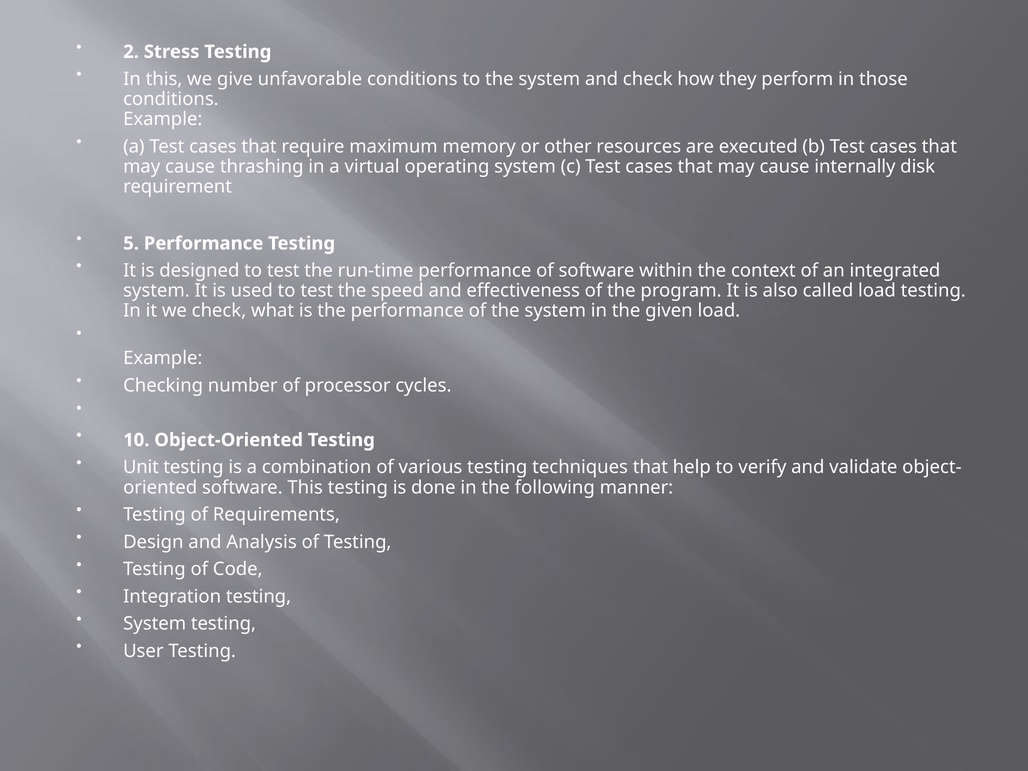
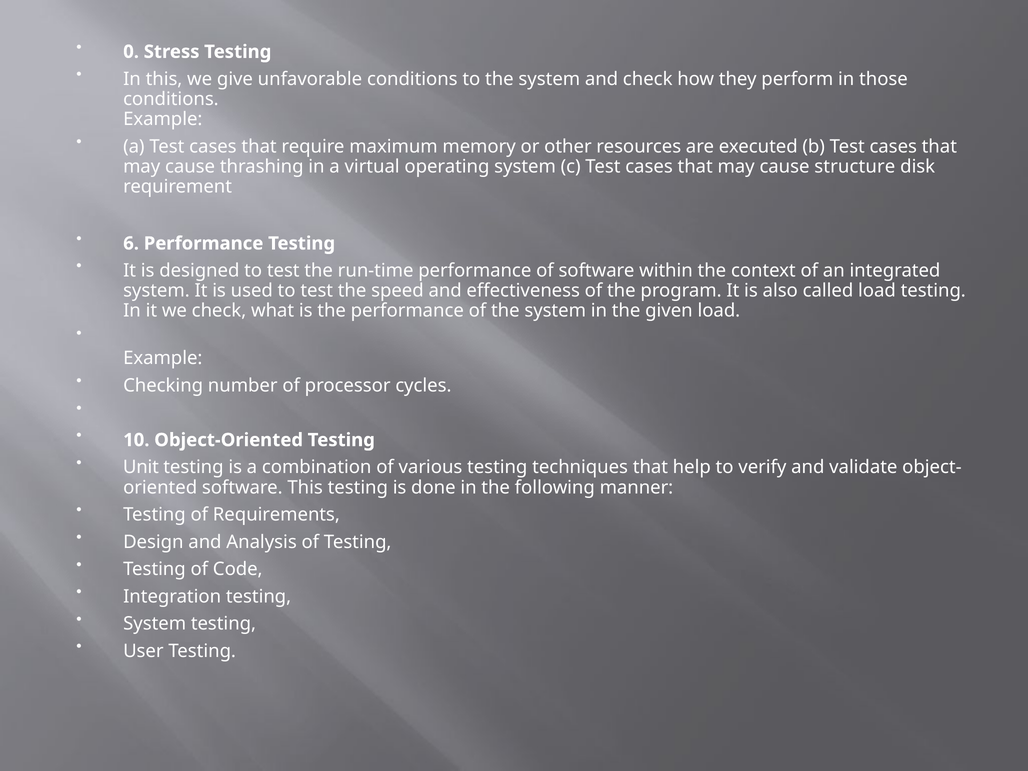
2: 2 -> 0 (131, 52)
internally: internally -> structure (855, 167)
5: 5 -> 6 (131, 243)
